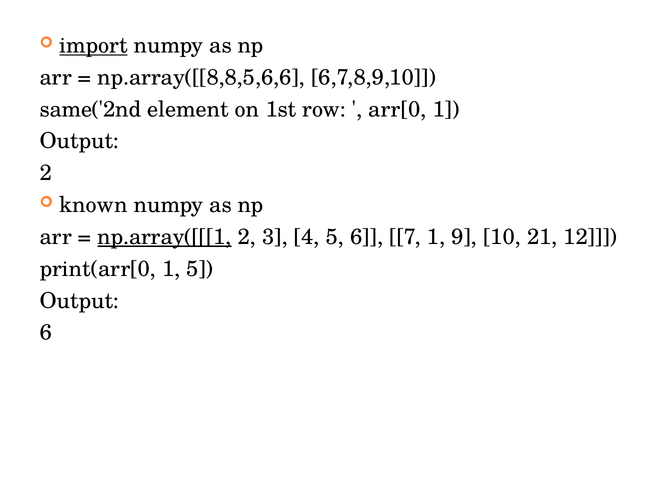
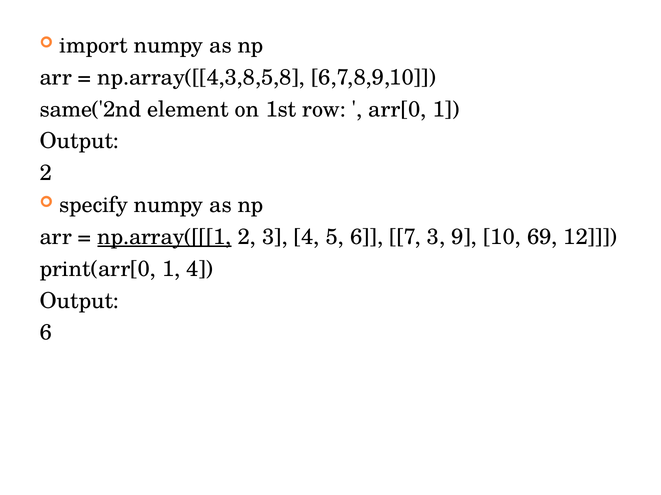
import underline: present -> none (94, 46)
np.array([[8,8,5,6,6: np.array([[8,8,5,6,6 -> np.array([[4,3,8,5,8 (201, 78)
known: known -> specify (94, 205)
7 1: 1 -> 3 (436, 237)
21: 21 -> 69 (542, 237)
1 5: 5 -> 4 (200, 269)
